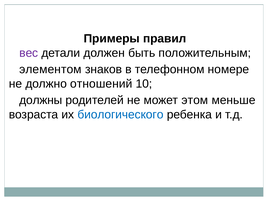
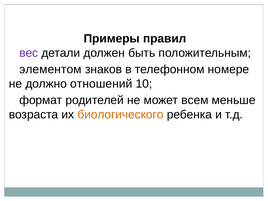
должны: должны -> формат (41, 100)
этом: этом -> всем (195, 100)
биологического colour: blue -> orange (120, 115)
